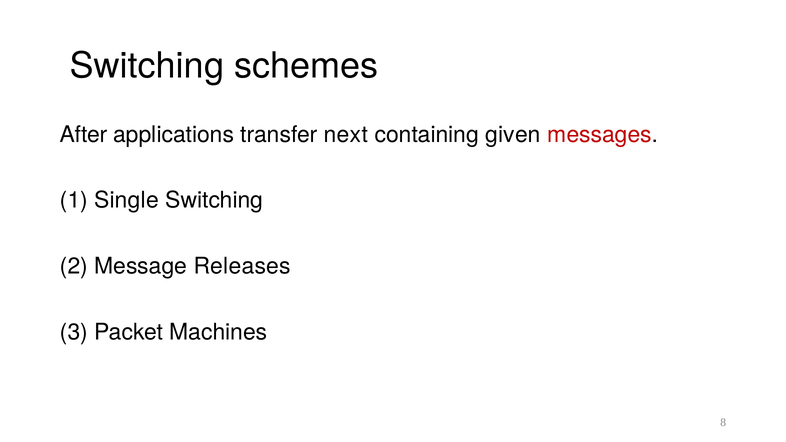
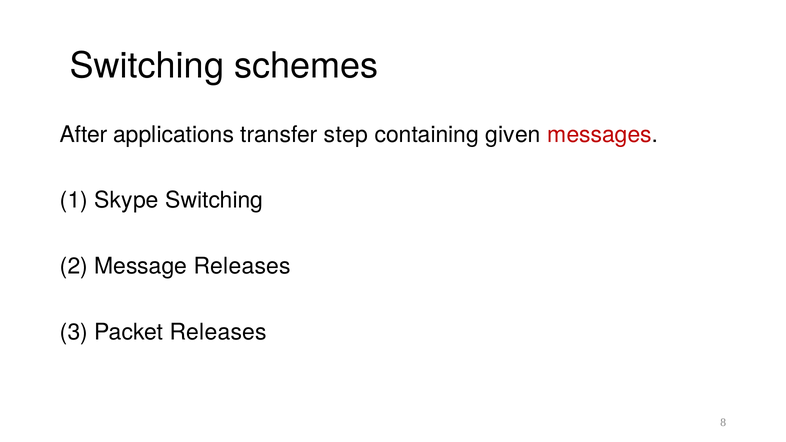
next: next -> step (346, 135)
Single: Single -> Skype (126, 200)
Packet Machines: Machines -> Releases (218, 332)
